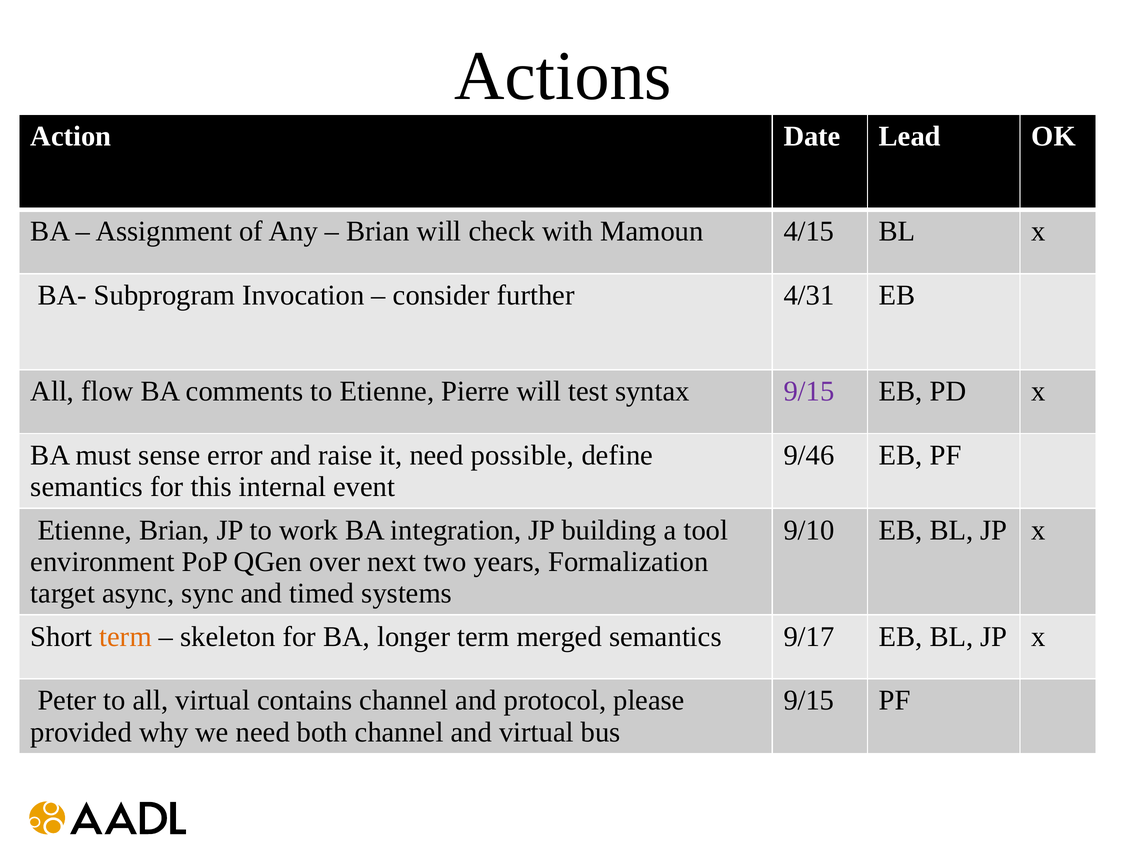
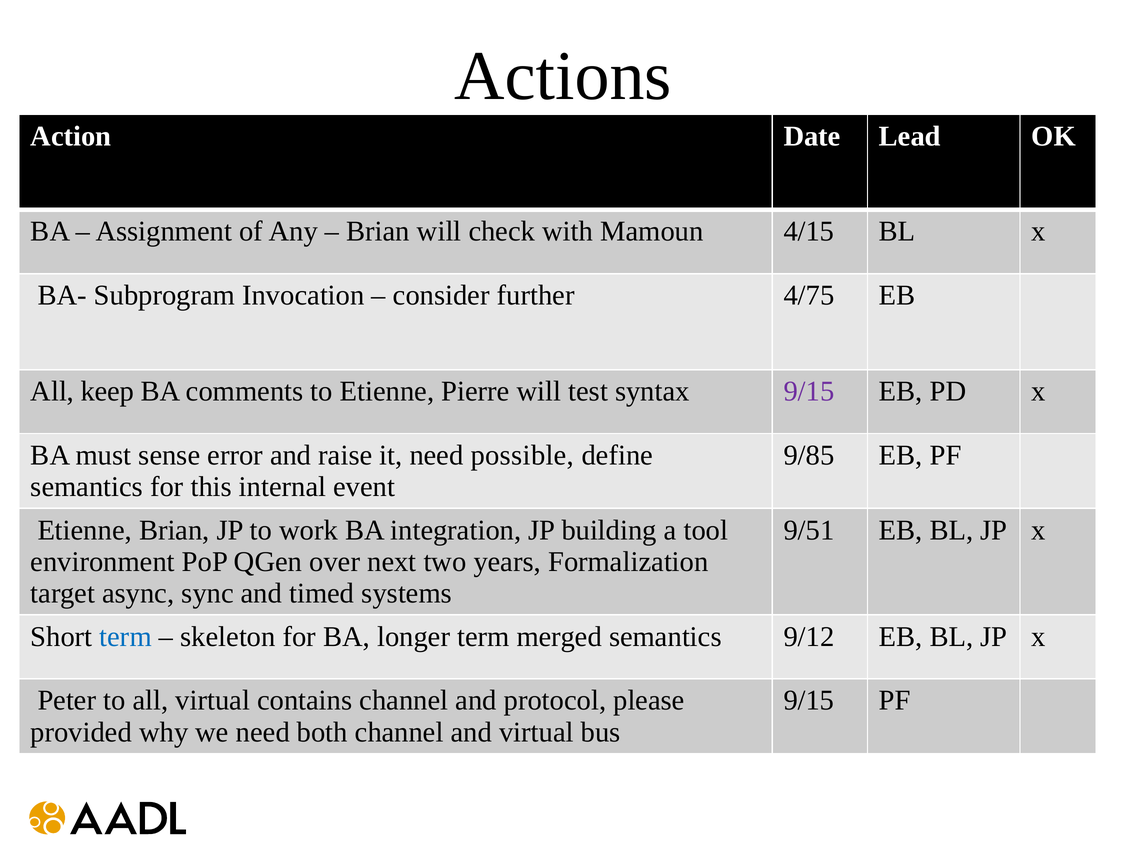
4/31: 4/31 -> 4/75 (809, 295)
flow: flow -> keep (107, 391)
9/46: 9/46 -> 9/85 (809, 455)
9/10: 9/10 -> 9/51 (809, 530)
term colour: orange -> blue (126, 637)
9/17: 9/17 -> 9/12 (809, 637)
